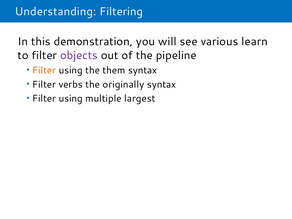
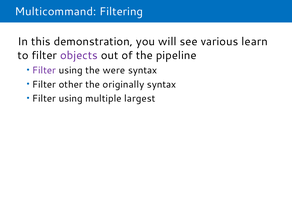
Understanding: Understanding -> Multicommand (55, 12)
Filter colour: orange -> purple (44, 70)
them: them -> were (114, 70)
verbs: verbs -> other (71, 84)
